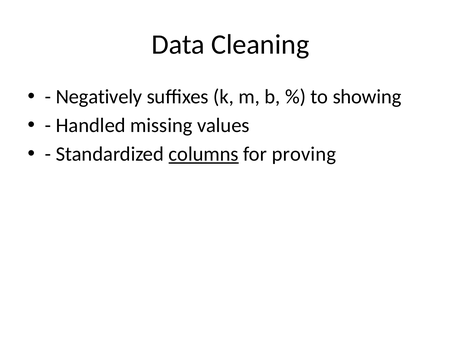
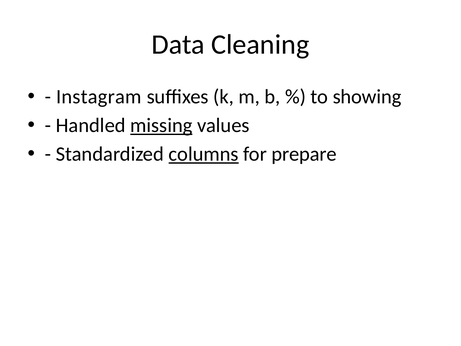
Negatively: Negatively -> Instagram (99, 97)
missing underline: none -> present (161, 125)
proving: proving -> prepare (304, 154)
